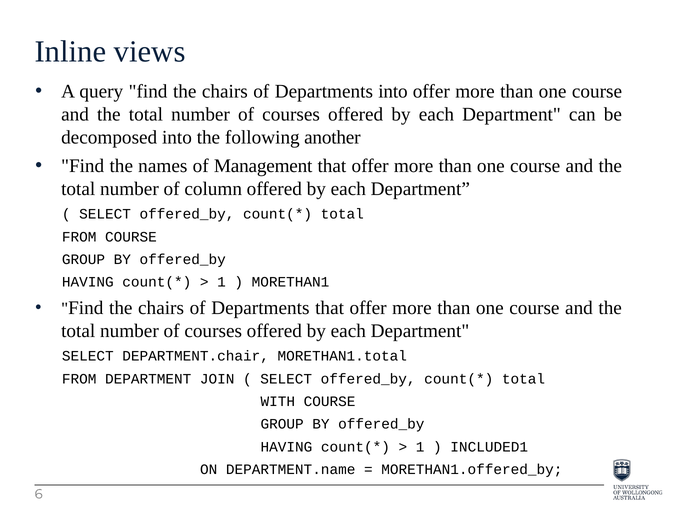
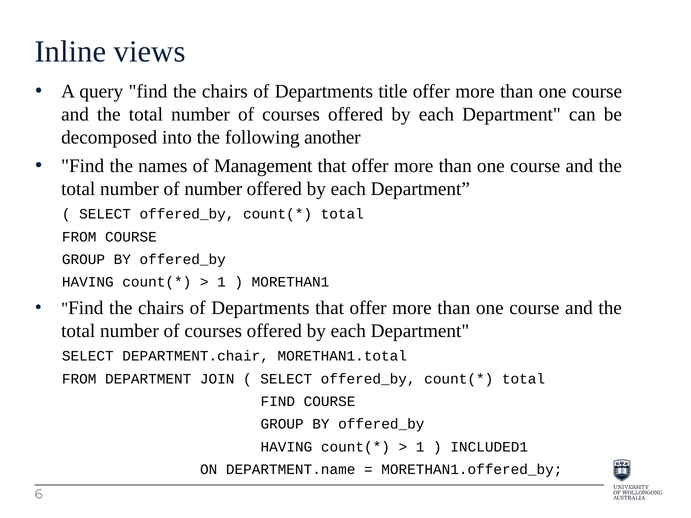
Departments into: into -> title (393, 92)
of column: column -> number (213, 189)
WITH: WITH -> FIND (278, 402)
